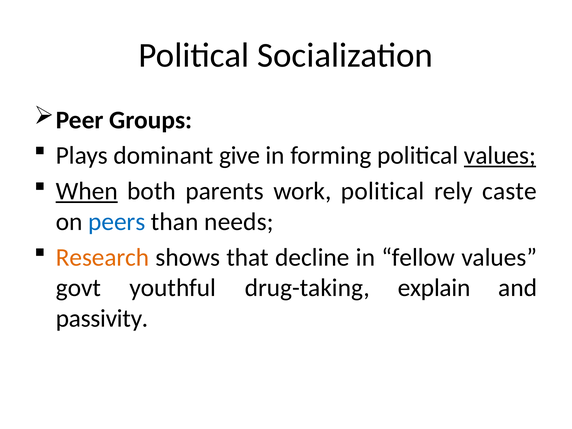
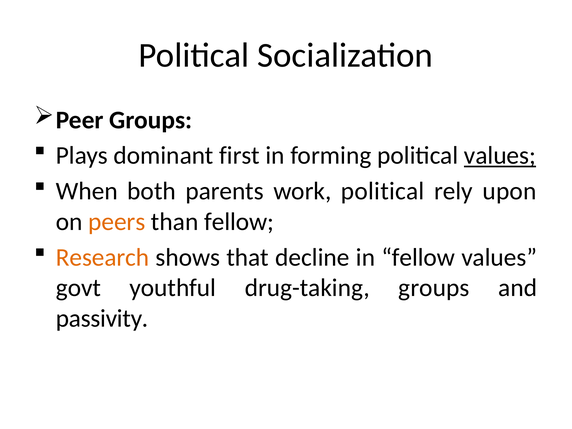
give: give -> first (240, 156)
When underline: present -> none (87, 191)
caste: caste -> upon (510, 191)
peers colour: blue -> orange (117, 222)
than needs: needs -> fellow (239, 222)
drug-taking explain: explain -> groups (434, 288)
